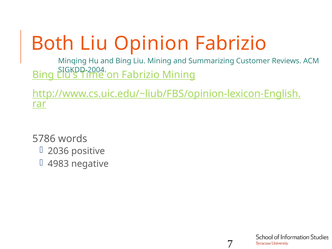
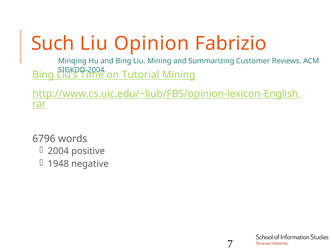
Both: Both -> Such (53, 43)
on Fabrizio: Fabrizio -> Tutorial (141, 75)
5786: 5786 -> 6796 (44, 139)
2036: 2036 -> 2004 (58, 151)
4983: 4983 -> 1948 (58, 164)
